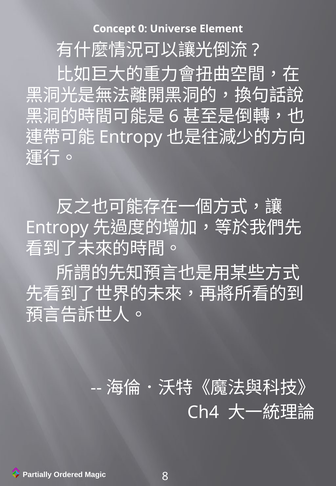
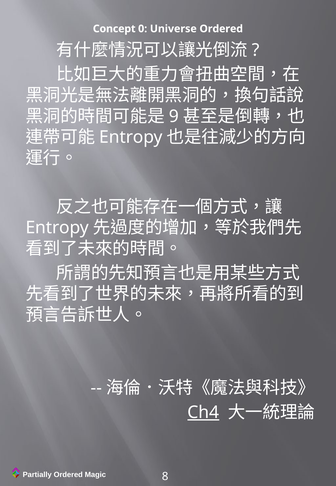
Universe Element: Element -> Ordered (221, 29)
6: 6 -> 9 (174, 116)
Ch4 underline: none -> present (203, 412)
